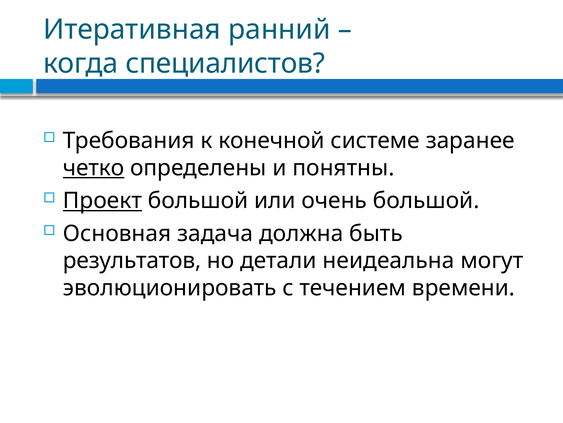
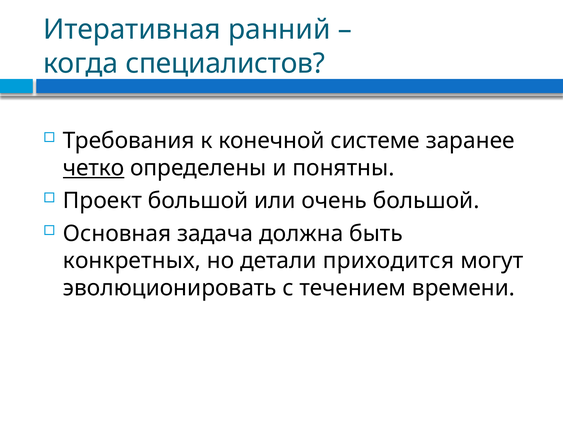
Проект underline: present -> none (102, 200)
результатов: результатов -> конкретных (132, 260)
неидеальна: неидеальна -> приходится (388, 260)
